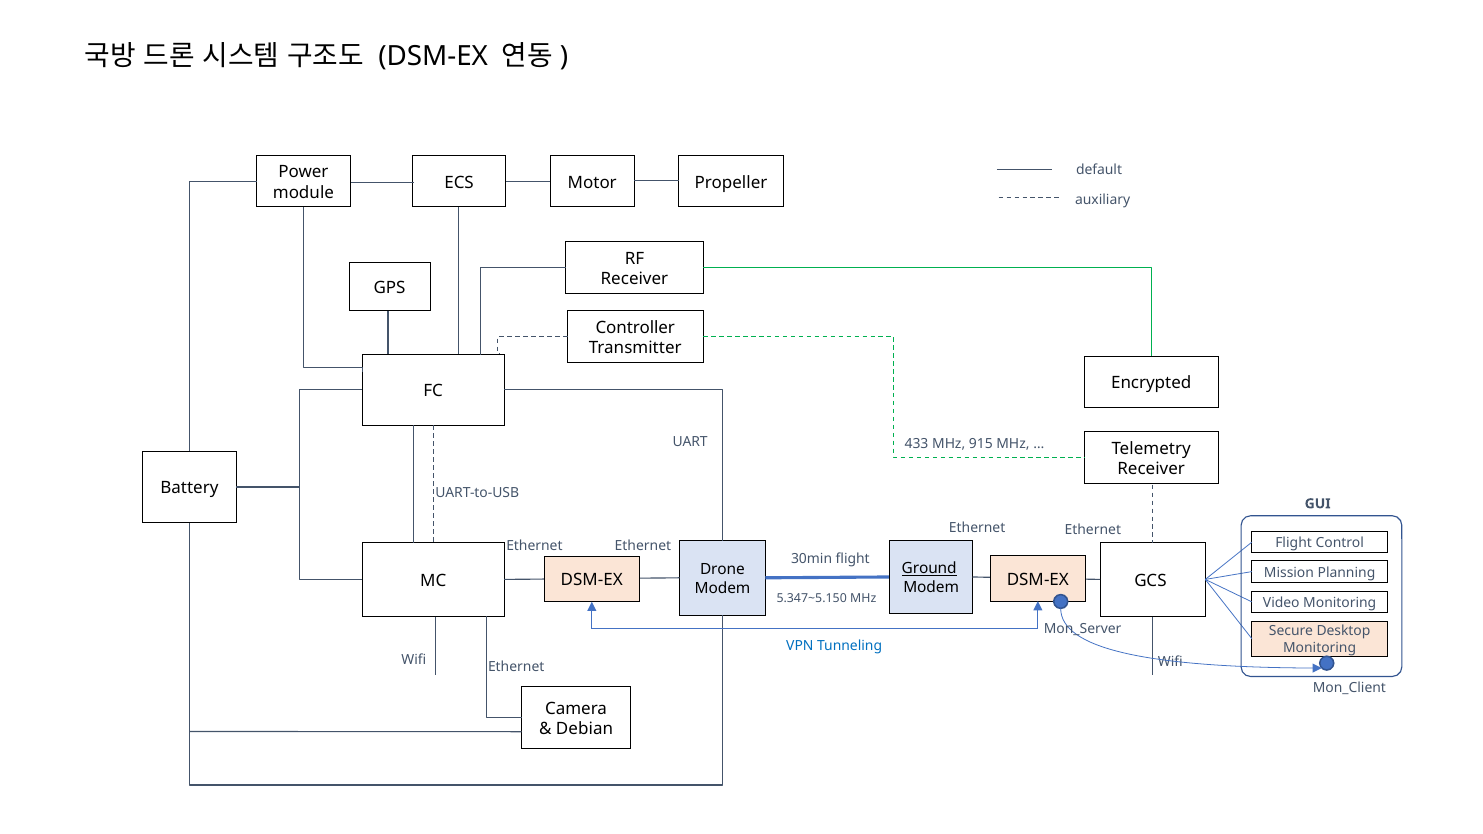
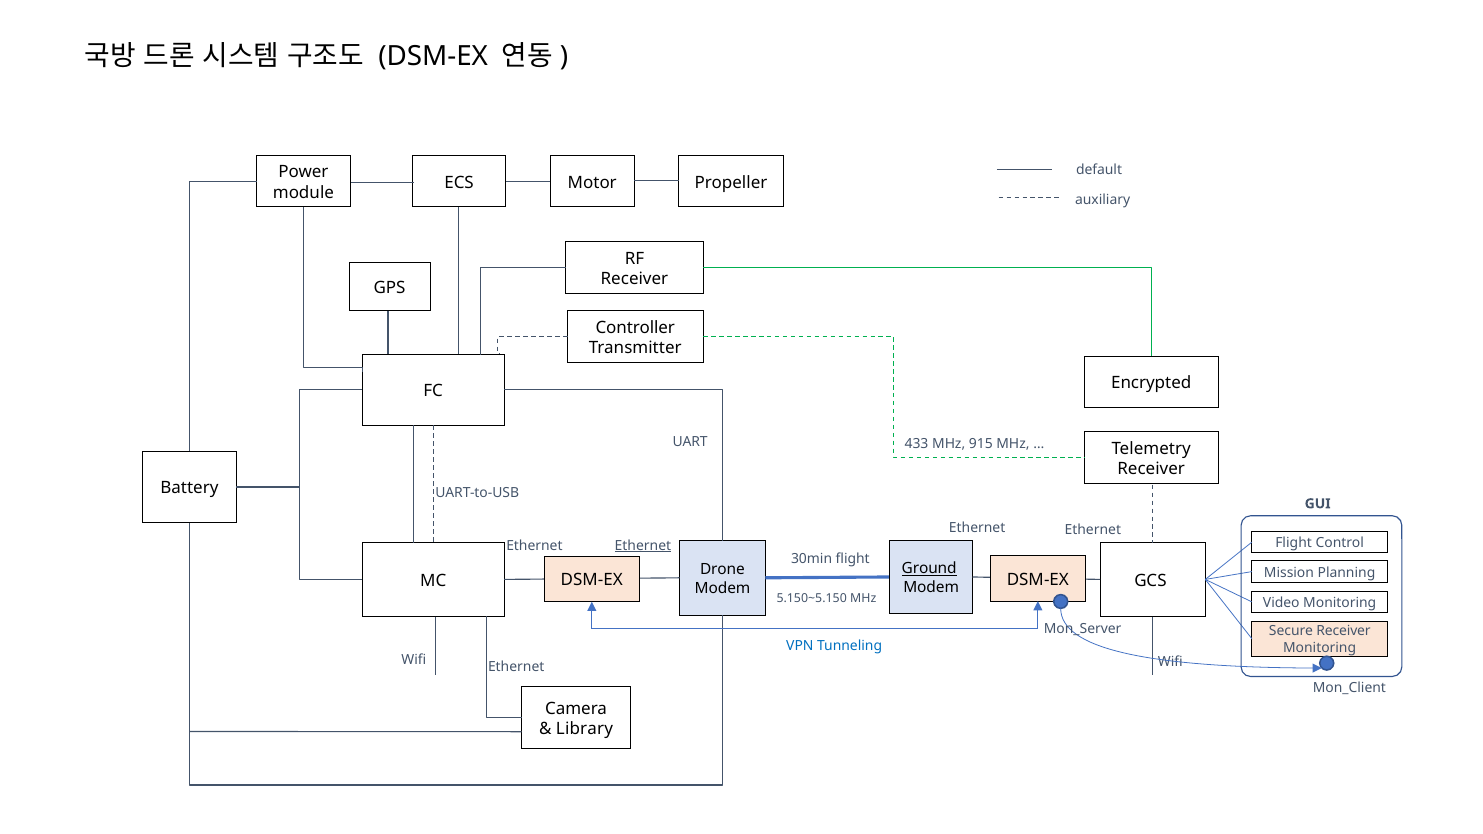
Ethernet underline: none -> present (643, 546)
5.347~5.150: 5.347~5.150 -> 5.150~5.150 (812, 599)
Secure Desktop: Desktop -> Receiver (1344, 631)
Debian: Debian -> Library (584, 729)
